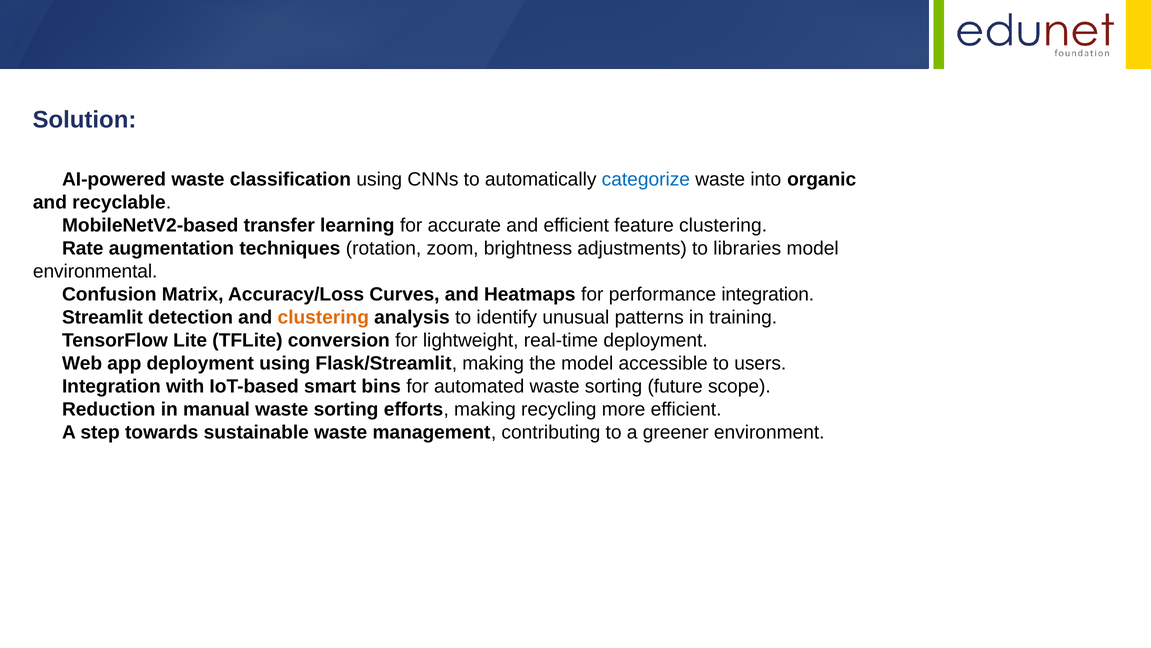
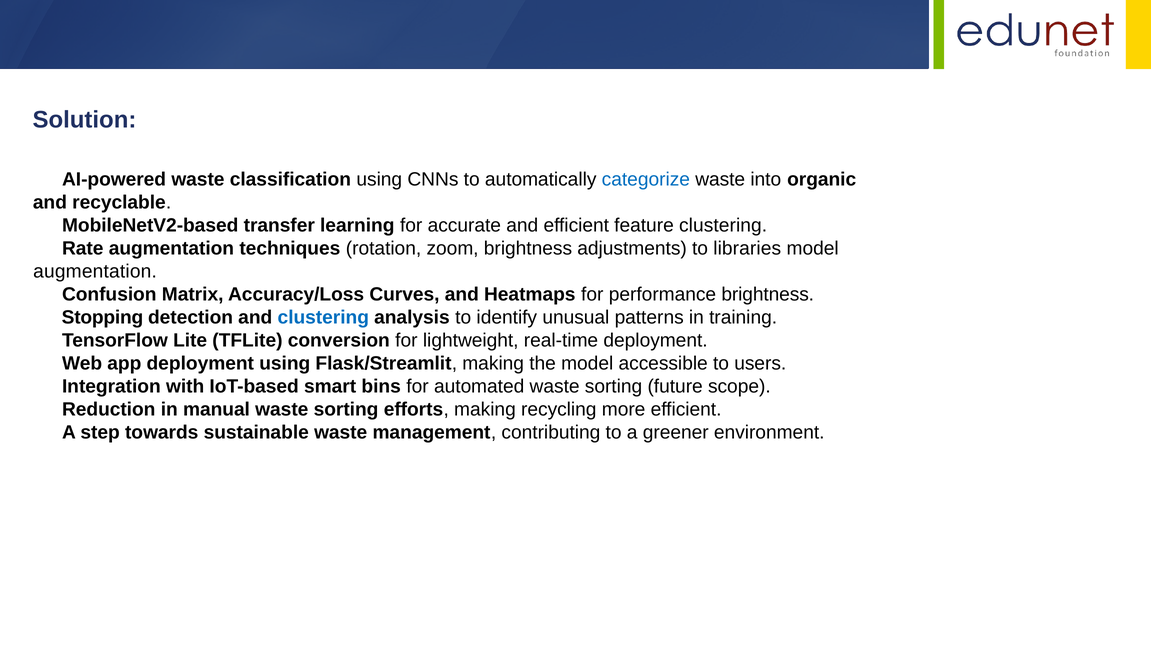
environmental: environmental -> augmentation (95, 271)
performance integration: integration -> brightness (768, 294)
Streamlit: Streamlit -> Stopping (102, 317)
clustering colour: orange -> blue (323, 317)
